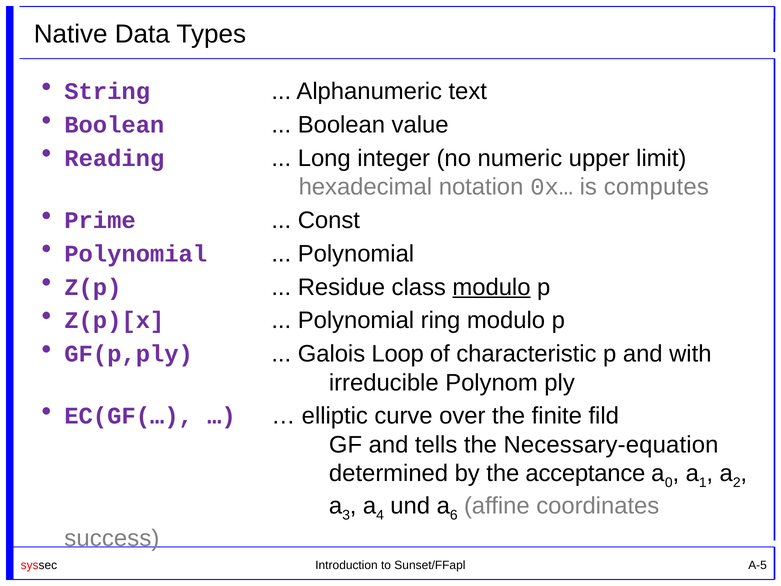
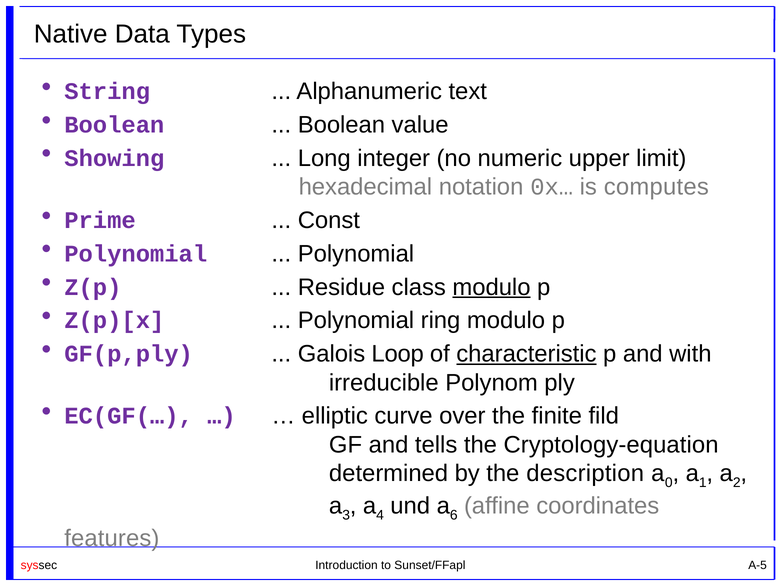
Reading: Reading -> Showing (114, 158)
characteristic underline: none -> present (526, 354)
Necessary-equation: Necessary-equation -> Cryptology-equation (611, 444)
acceptance: acceptance -> description (585, 473)
success: success -> features (112, 538)
